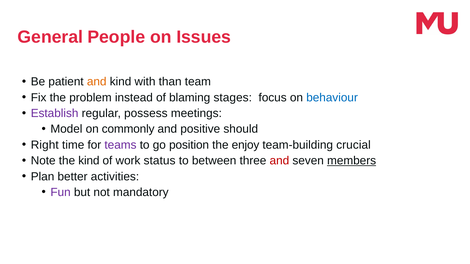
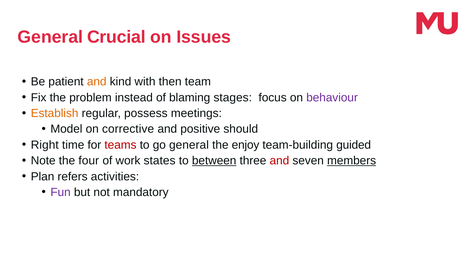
People: People -> Crucial (116, 37)
than: than -> then (170, 82)
behaviour colour: blue -> purple (332, 98)
Establish colour: purple -> orange (55, 114)
commonly: commonly -> corrective (128, 129)
teams colour: purple -> red (120, 145)
go position: position -> general (189, 145)
crucial: crucial -> guided (354, 145)
the kind: kind -> four (89, 161)
status: status -> states (160, 161)
between underline: none -> present (214, 161)
better: better -> refers (73, 177)
